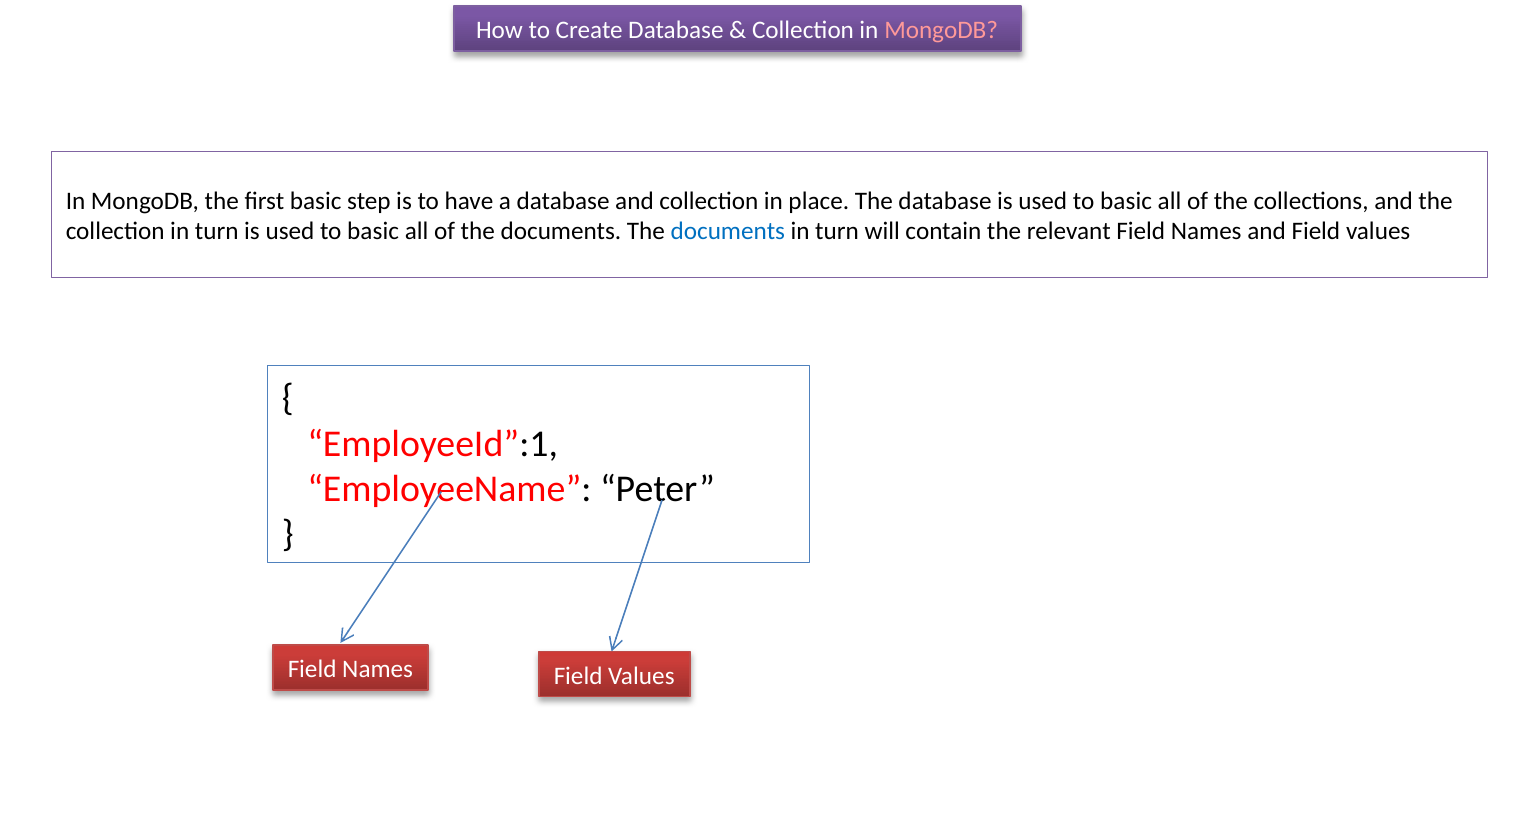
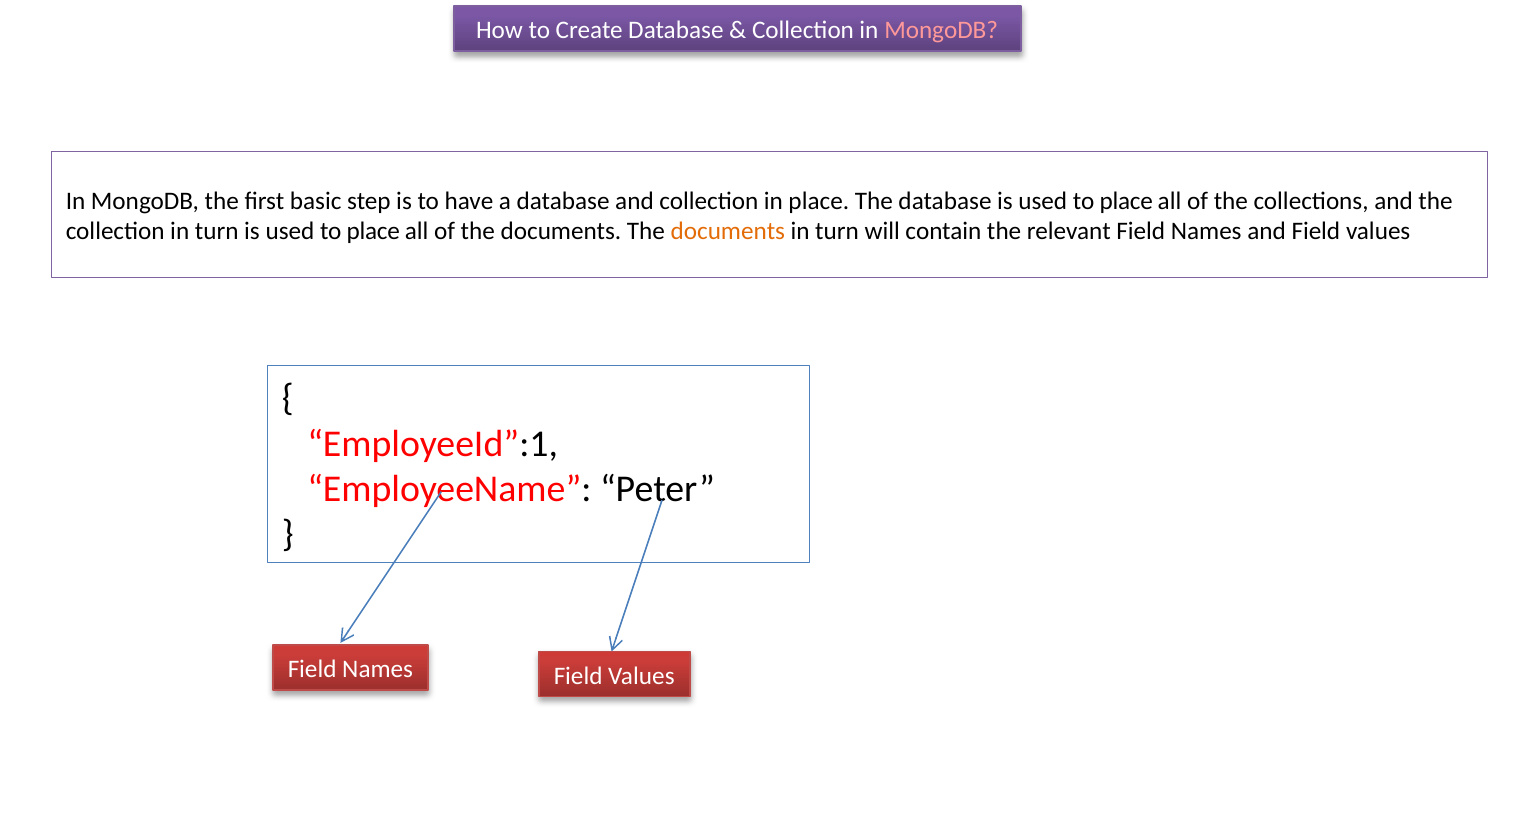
basic: basic -> place (1126, 201)
basic: basic -> place (373, 231)
documents colour: blue -> orange (728, 231)
